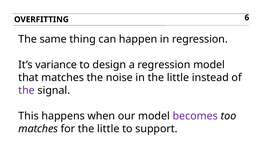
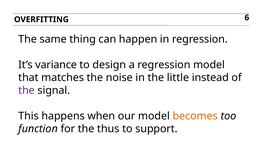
becomes colour: purple -> orange (195, 116)
matches: matches -> function (38, 129)
for the little: little -> thus (108, 129)
